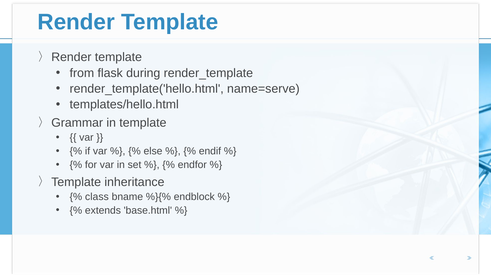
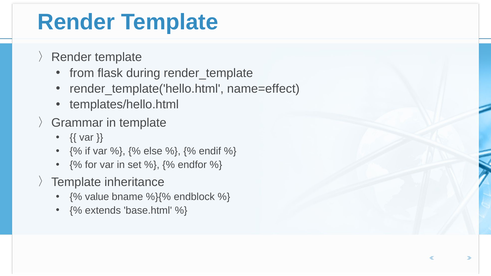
name=serve: name=serve -> name=effect (263, 89)
class: class -> value (97, 197)
